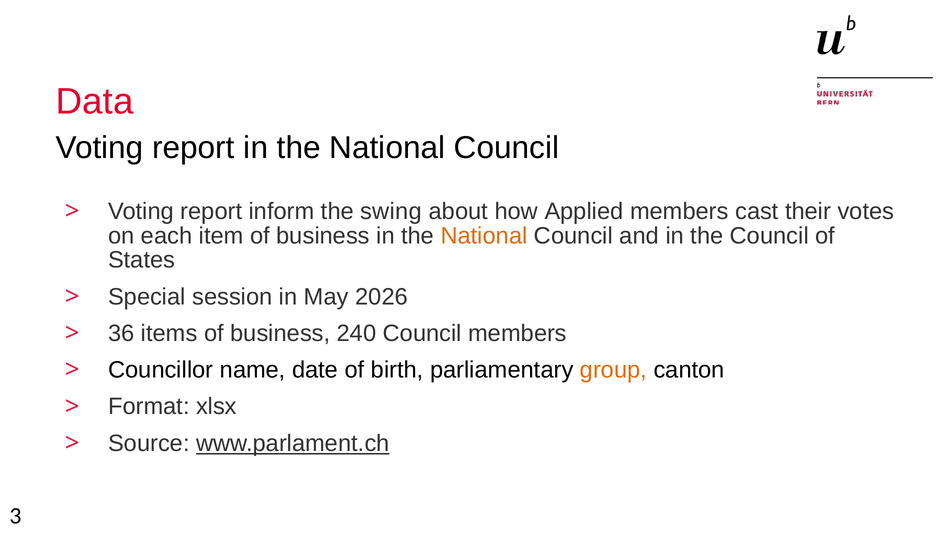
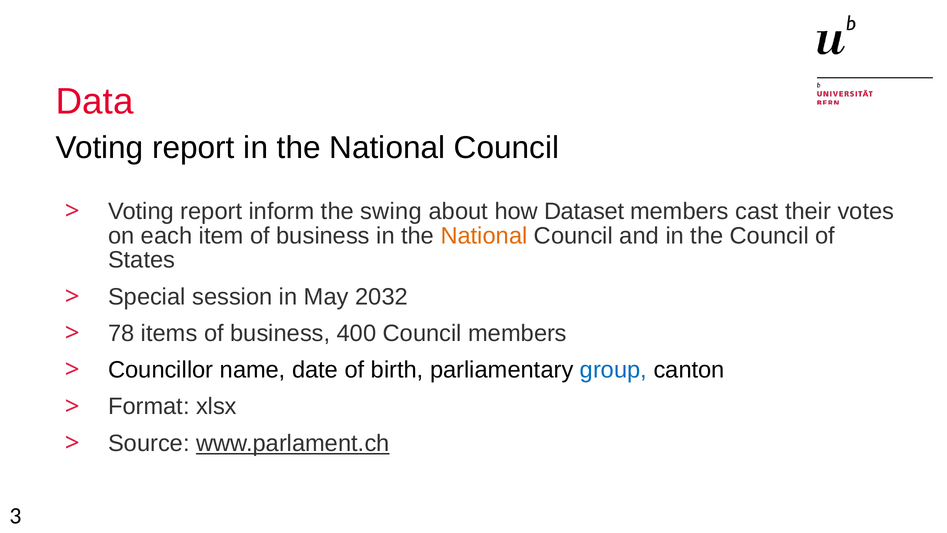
Applied: Applied -> Dataset (584, 211)
2026: 2026 -> 2032 (382, 297)
36: 36 -> 78 (121, 333)
240: 240 -> 400 (356, 333)
group colour: orange -> blue (613, 370)
